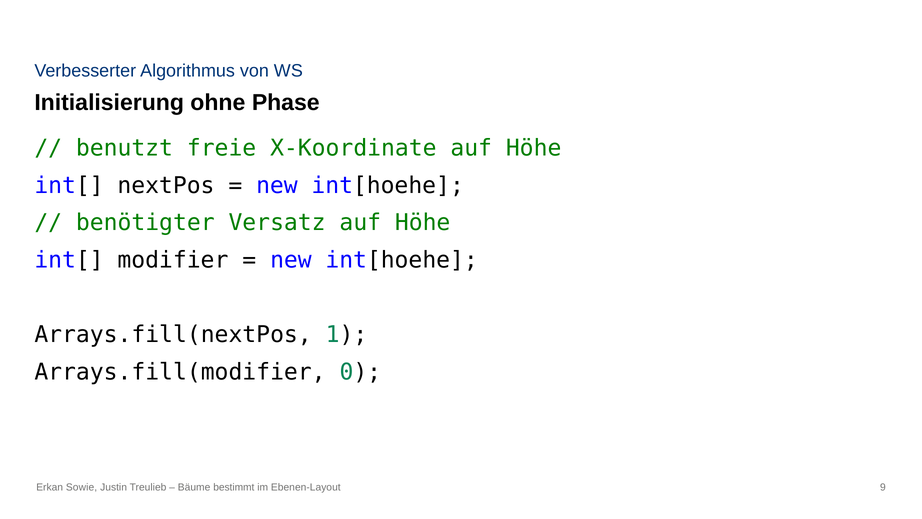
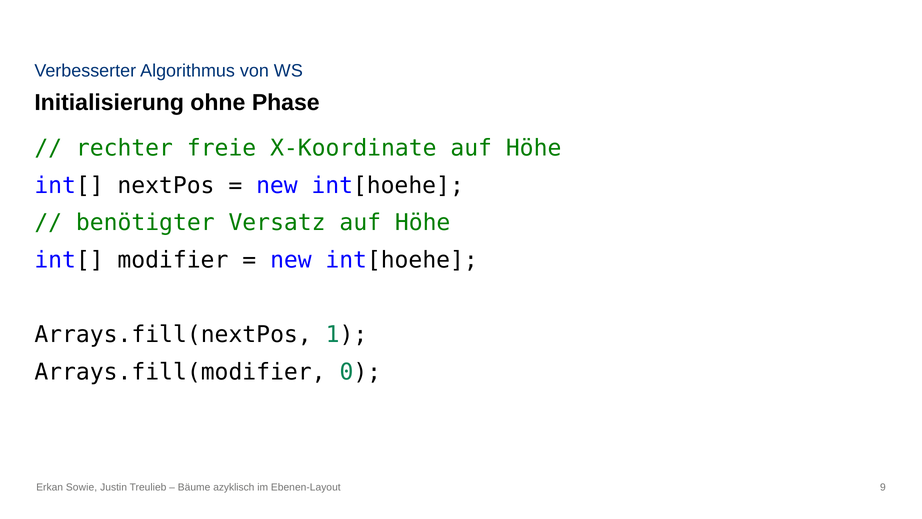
benutzt: benutzt -> rechter (124, 148)
bestimmt: bestimmt -> azyklisch (234, 487)
